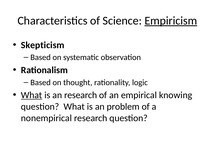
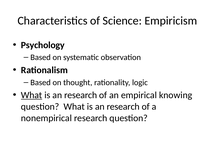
Empiricism underline: present -> none (171, 21)
Skepticism: Skepticism -> Psychology (43, 45)
problem: problem -> research (123, 107)
